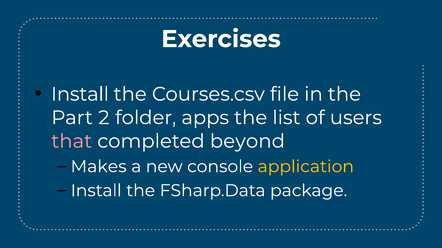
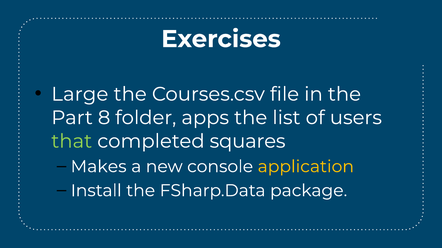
Install: Install -> Large (80, 94)
2: 2 -> 8 (104, 118)
that colour: pink -> light green (72, 142)
beyond: beyond -> squares (248, 142)
